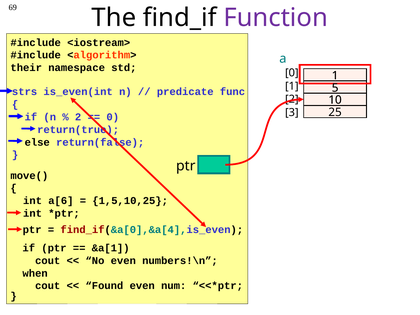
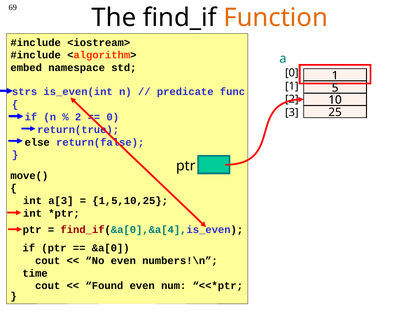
Function colour: purple -> orange (276, 18)
their: their -> embed (26, 68)
a[6: a[6 -> a[3 (61, 201)
&a[1: &a[1 -> &a[0 (111, 248)
when: when -> time (35, 273)
